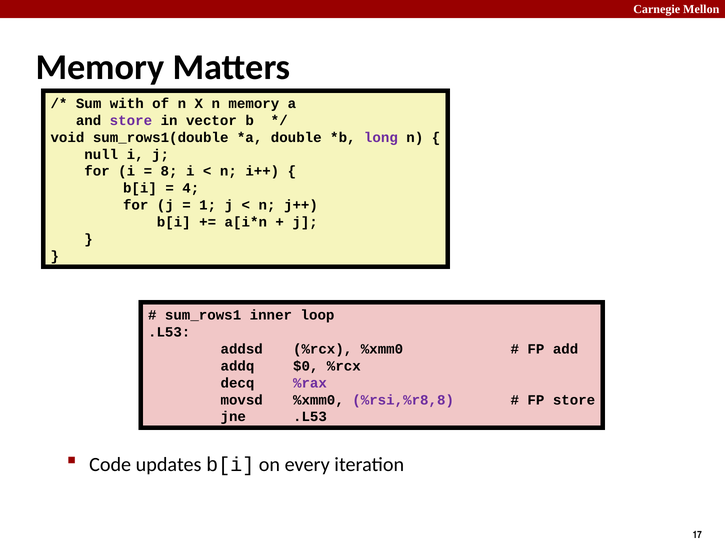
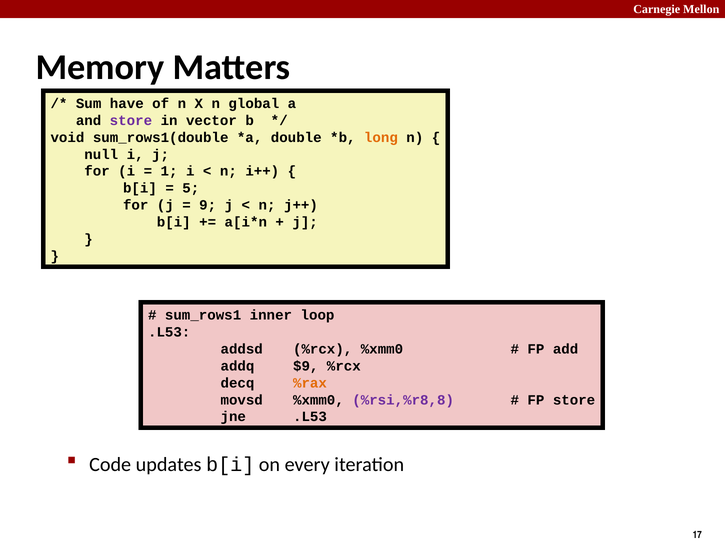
with: with -> have (127, 104)
n memory: memory -> global (254, 104)
long colour: purple -> orange (381, 137)
8: 8 -> 1 (169, 171)
4: 4 -> 5 (191, 188)
1: 1 -> 9 (208, 205)
$0: $0 -> $9 (306, 366)
%rax colour: purple -> orange (310, 383)
